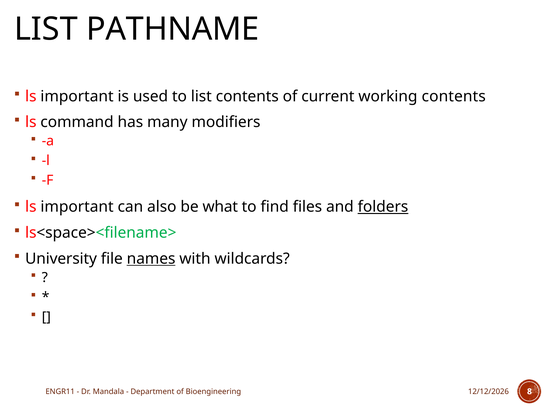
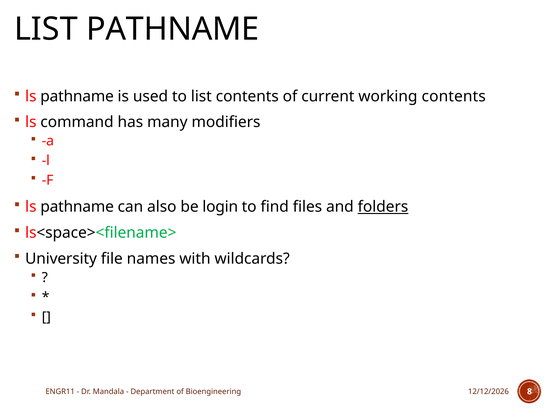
important: important -> pathname (77, 96)
important: important -> pathname (77, 207)
what: what -> login (220, 207)
names underline: present -> none (151, 259)
